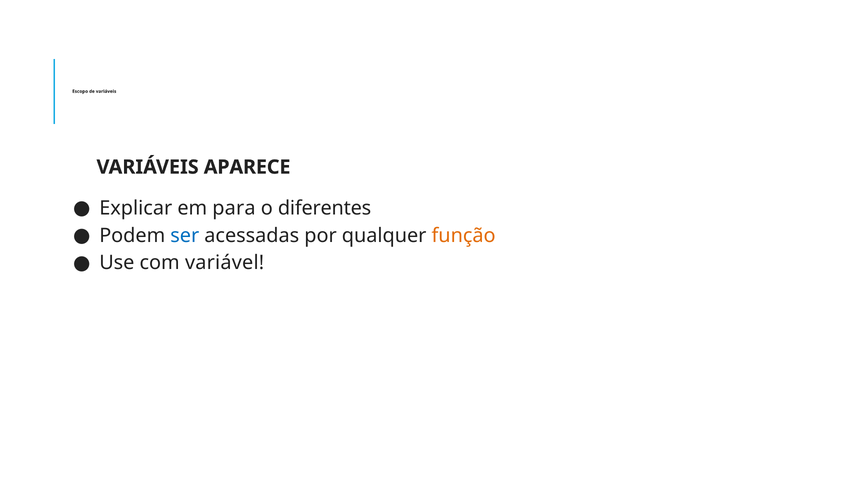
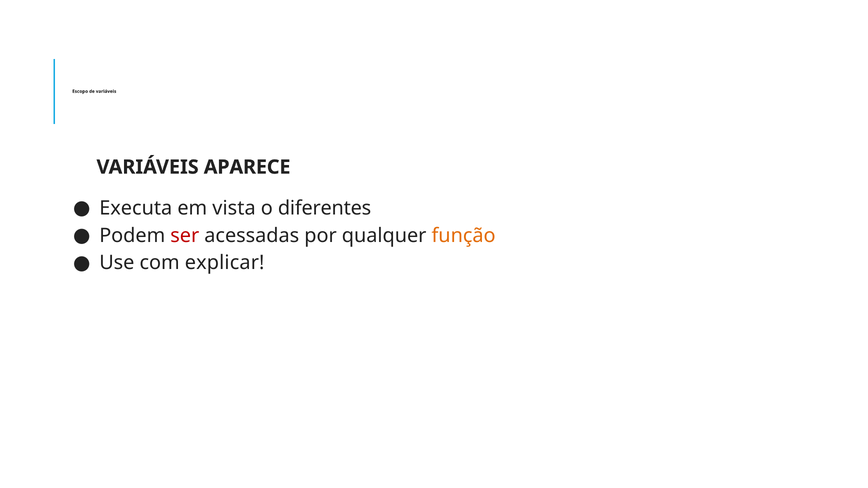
Explicar: Explicar -> Executa (136, 208)
para: para -> vista (234, 208)
ser colour: blue -> red (185, 236)
variável: variável -> explicar (225, 263)
